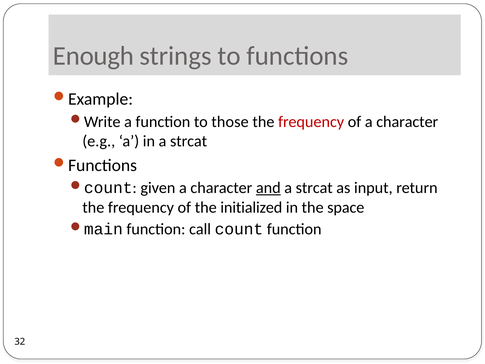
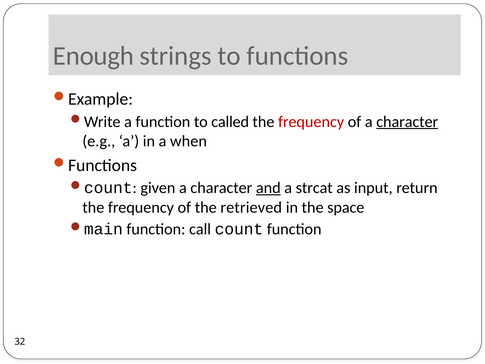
those: those -> called (230, 122)
character underline: none -> present (407, 122)
in a strcat: strcat -> when (188, 141)
initialized: initialized -> retrieved (251, 207)
